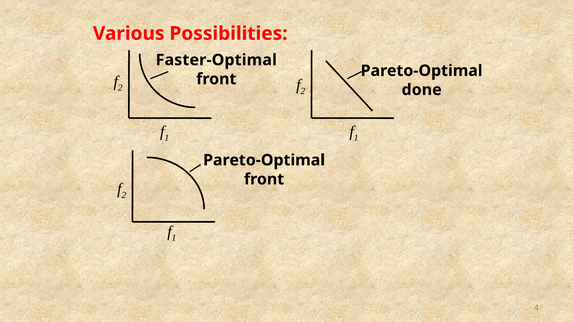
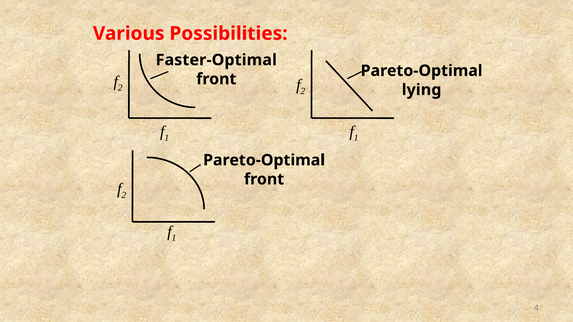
done: done -> lying (422, 90)
